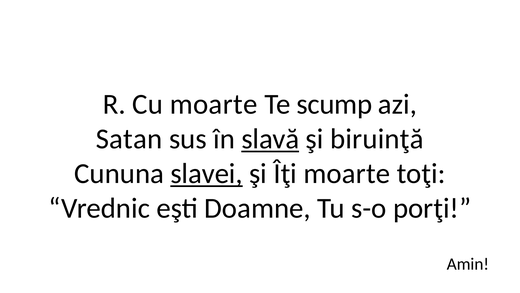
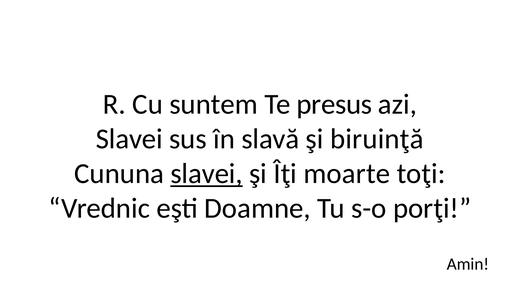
Cu moarte: moarte -> suntem (214, 104)
scump: scump -> presus (334, 104)
Satan: Satan -> Slavei (129, 139)
slavă underline: present -> none (270, 139)
